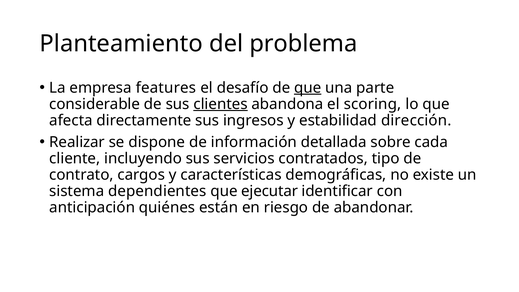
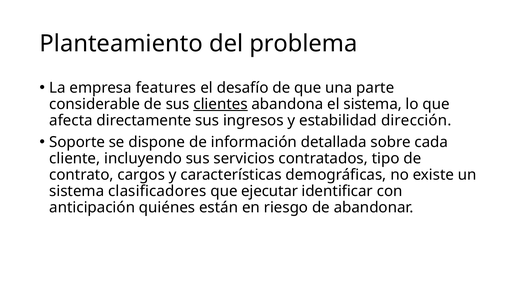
que underline: present -> none (308, 88)
el scoring: scoring -> sistema (373, 104)
Realizar: Realizar -> Soporte (77, 142)
dependientes: dependientes -> clasificadores (157, 191)
